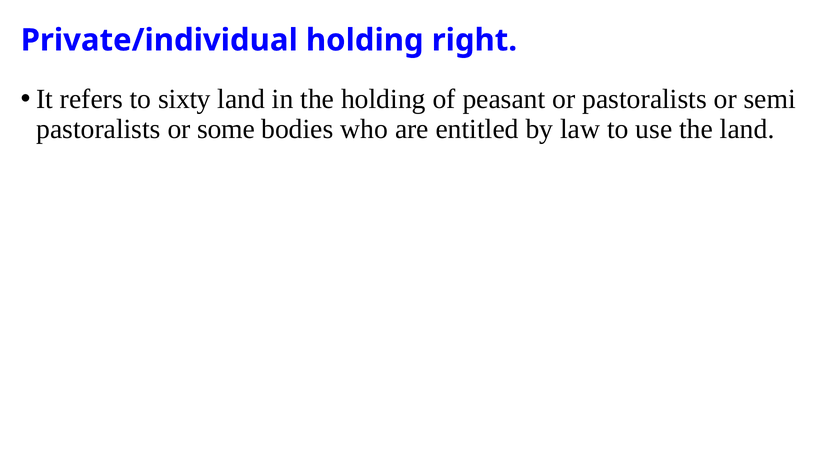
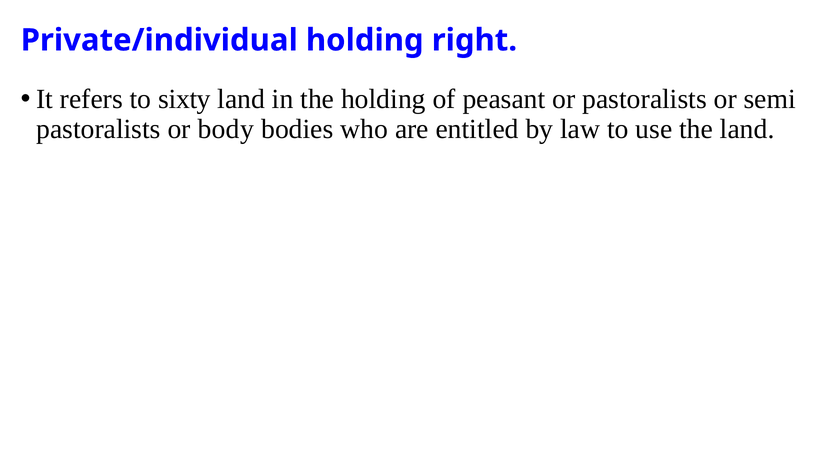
some: some -> body (226, 129)
